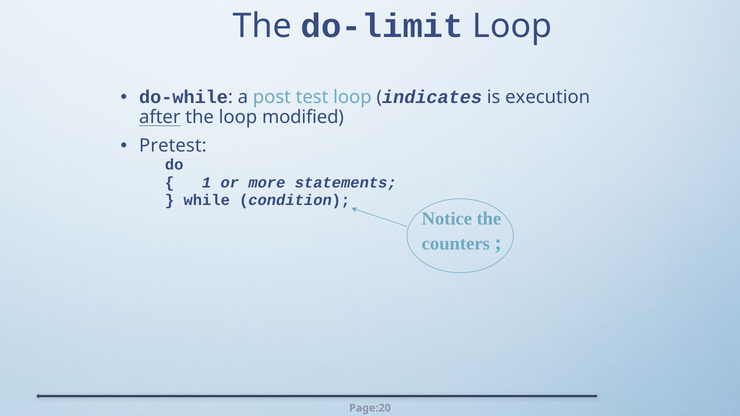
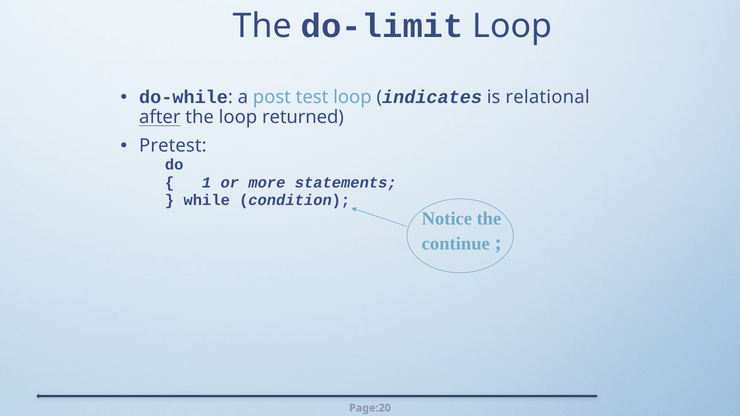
execution: execution -> relational (548, 97)
modified: modified -> returned (303, 117)
counters: counters -> continue (456, 244)
